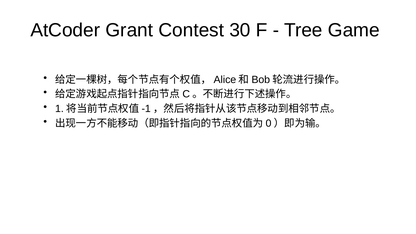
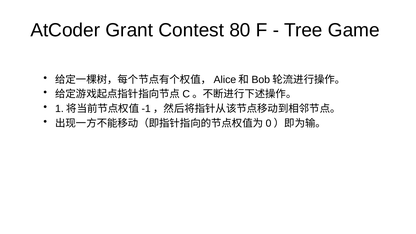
30: 30 -> 80 (240, 30)
